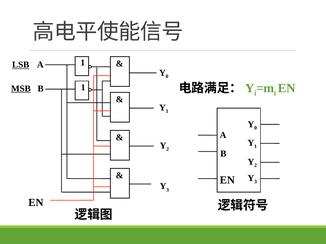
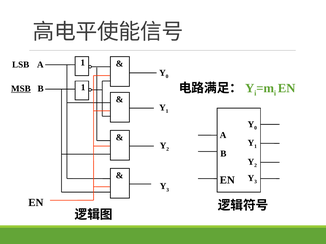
LSB underline: present -> none (21, 65)
